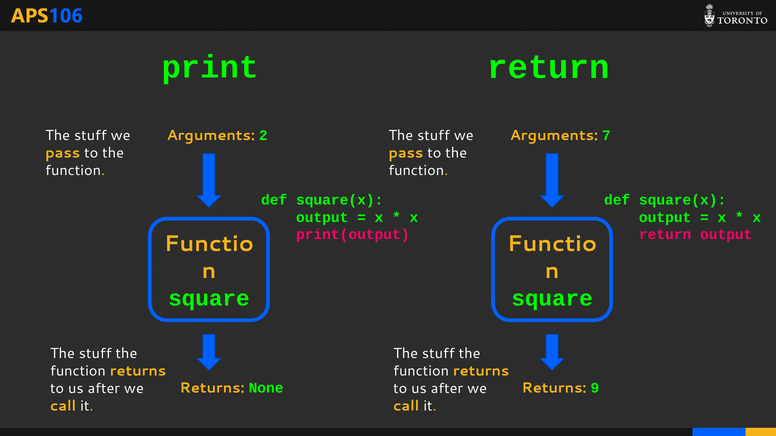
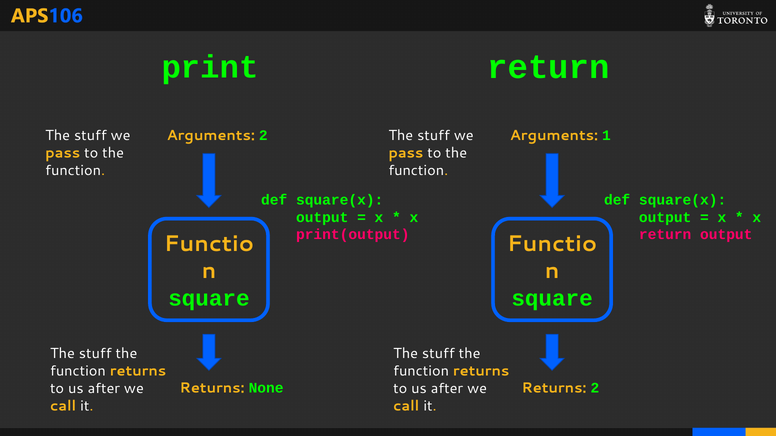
7: 7 -> 1 (606, 135)
Returns 9: 9 -> 2 (595, 388)
